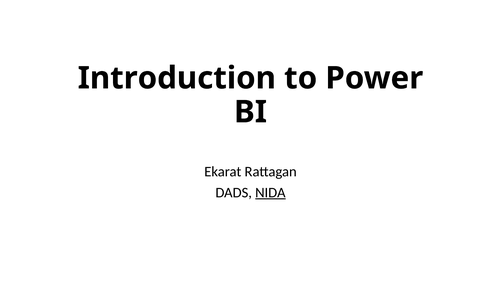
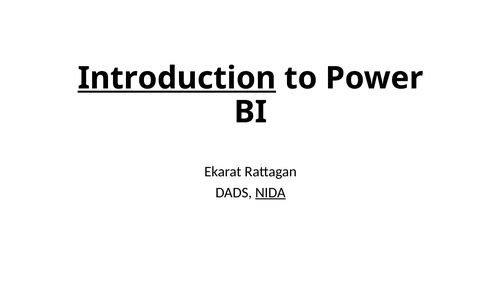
Introduction underline: none -> present (177, 78)
